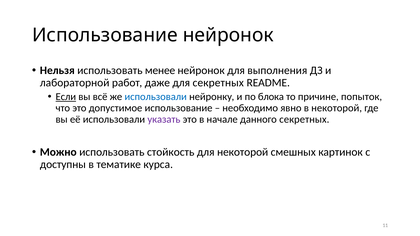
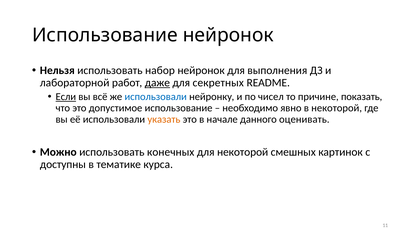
менее: менее -> набор (160, 71)
даже underline: none -> present (157, 83)
блока: блока -> чисел (271, 97)
попыток: попыток -> показать (362, 97)
указать colour: purple -> orange (164, 119)
данного секретных: секретных -> оценивать (304, 119)
стойкость: стойкость -> конечных (171, 152)
